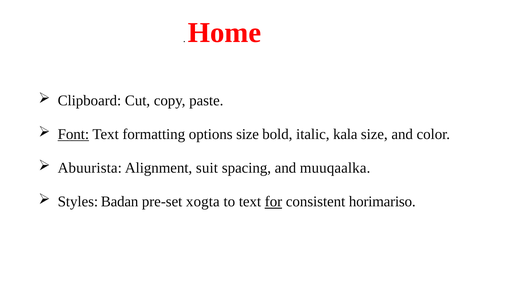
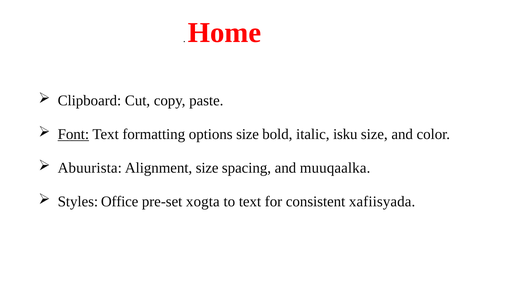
kala: kala -> isku (345, 134)
Alignment suit: suit -> size (207, 168)
Badan: Badan -> Office (120, 201)
for underline: present -> none (273, 201)
horimariso: horimariso -> xafiisyada (382, 201)
